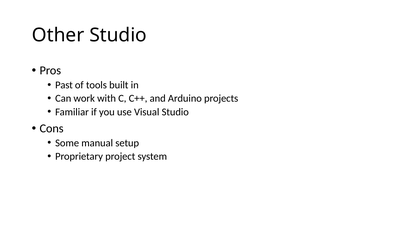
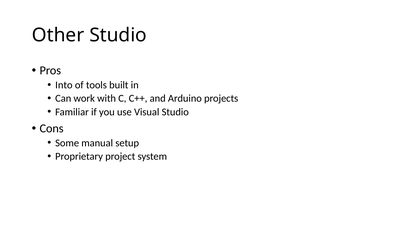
Past: Past -> Into (64, 85)
